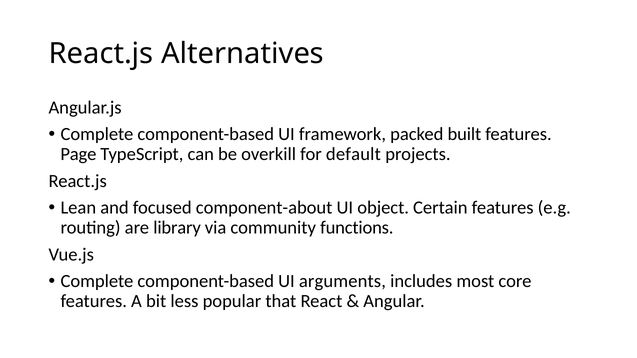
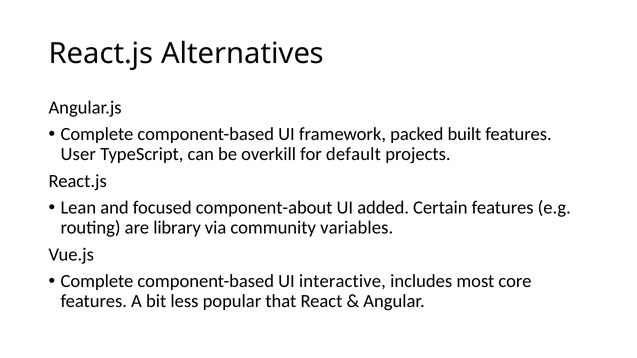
Page: Page -> User (78, 154)
object: object -> added (383, 208)
functions: functions -> variables (357, 228)
arguments: arguments -> interactive (342, 281)
